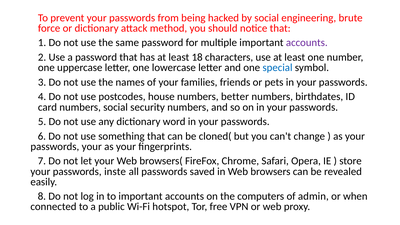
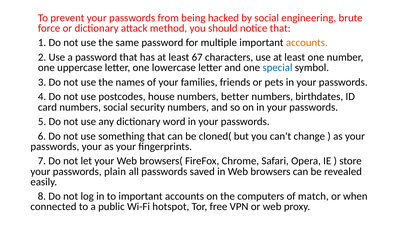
accounts colour: purple -> orange (307, 43)
18: 18 -> 67 (197, 57)
inste: inste -> plain (115, 171)
admin: admin -> match (313, 196)
